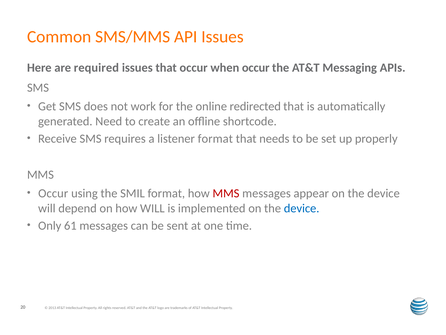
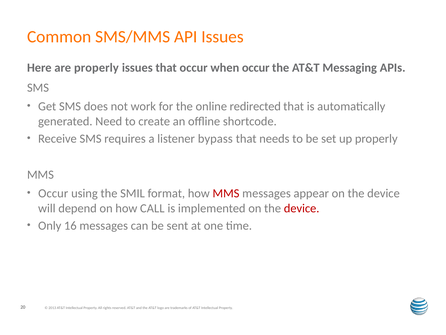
are required: required -> properly (96, 68)
listener format: format -> bypass (215, 139)
how WILL: WILL -> CALL (152, 208)
device colour: blue -> red (302, 208)
61: 61 -> 16 (70, 225)
